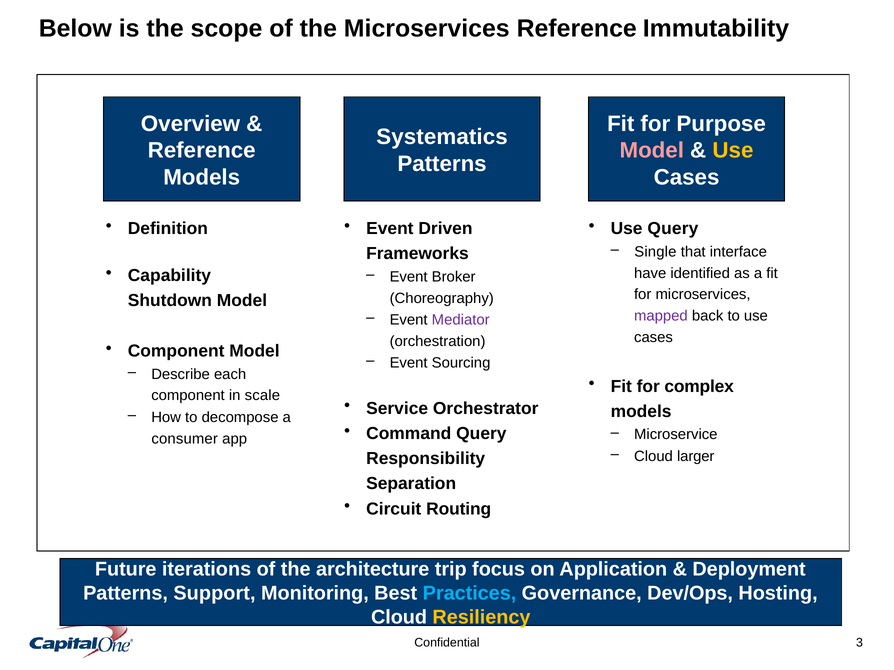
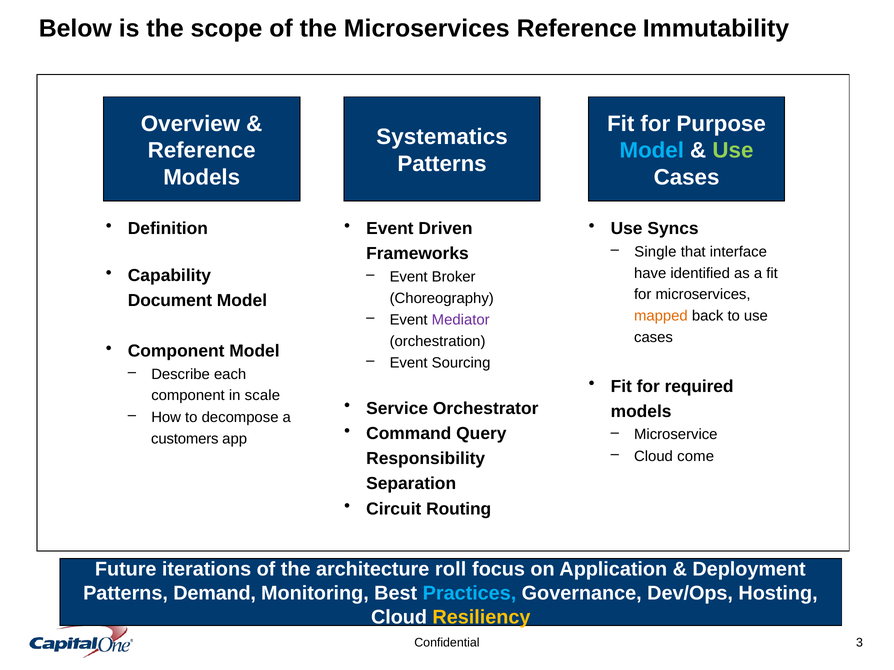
Model colour: pink -> light blue (652, 151)
Use colour: yellow -> light green (733, 151)
Use Query: Query -> Syncs (673, 229)
Shutdown: Shutdown -> Document (170, 301)
mapped colour: purple -> orange (661, 316)
complex: complex -> required (699, 387)
consumer: consumer -> customers (185, 439)
larger: larger -> come (696, 457)
trip: trip -> roll (451, 570)
Support: Support -> Demand (215, 594)
